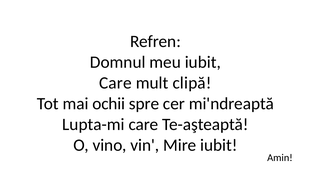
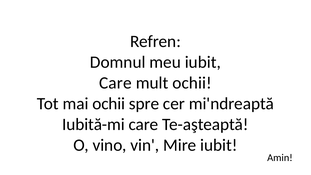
mult clipă: clipă -> ochii (192, 83)
Lupta-mi: Lupta-mi -> Iubită-mi (93, 124)
